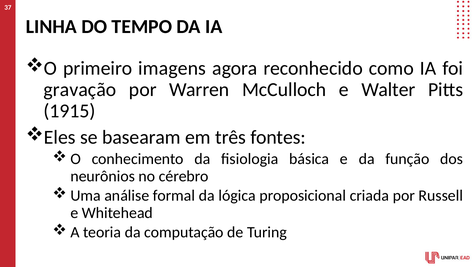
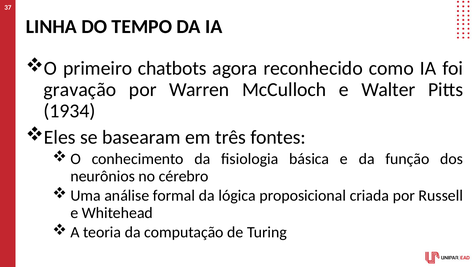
imagens: imagens -> chatbots (172, 68)
1915: 1915 -> 1934 (70, 111)
